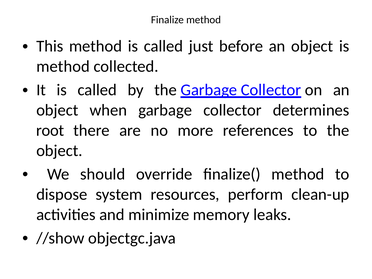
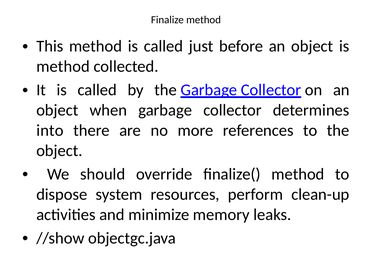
root: root -> into (50, 130)
